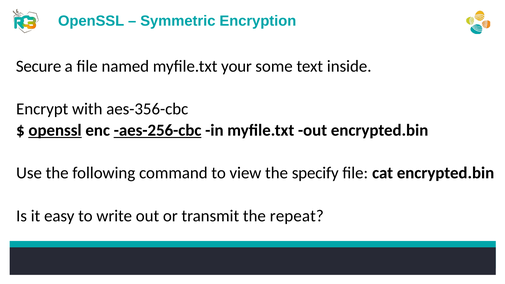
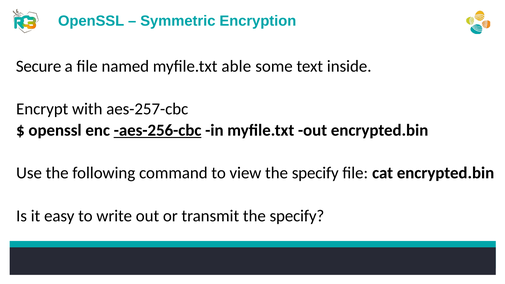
your: your -> able (236, 66)
aes-356-cbc: aes-356-cbc -> aes-257-cbc (147, 109)
openssl underline: present -> none (55, 130)
transmit the repeat: repeat -> specify (297, 216)
